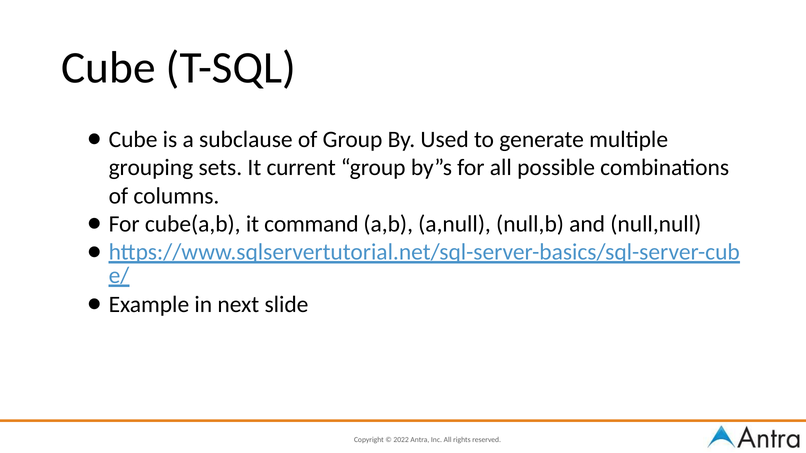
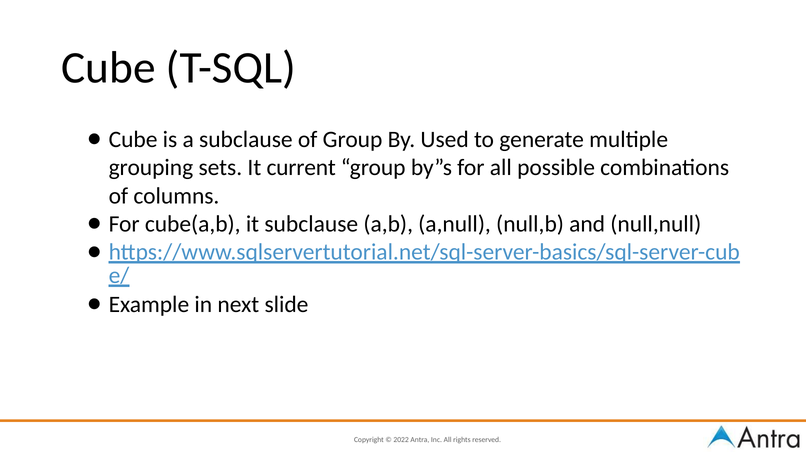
it command: command -> subclause (311, 224)
